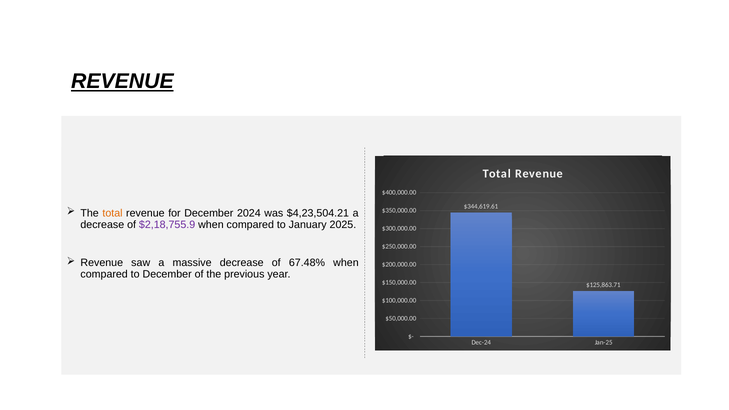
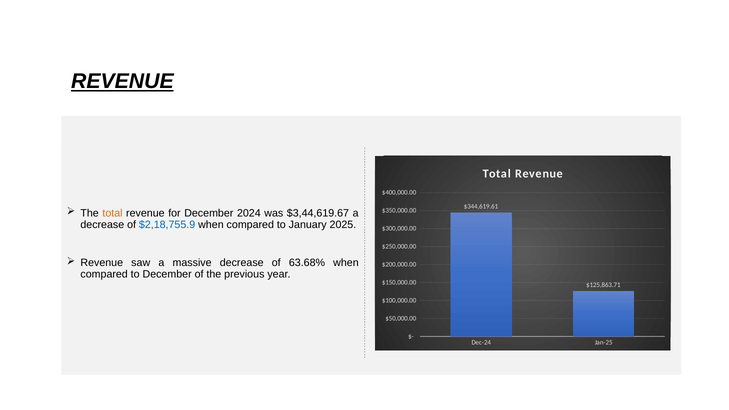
$4,23,504.21: $4,23,504.21 -> $3,44,619.67 (318, 213)
$2,18,755.9 colour: purple -> blue (167, 225)
67.48%: 67.48% -> 63.68% (307, 263)
